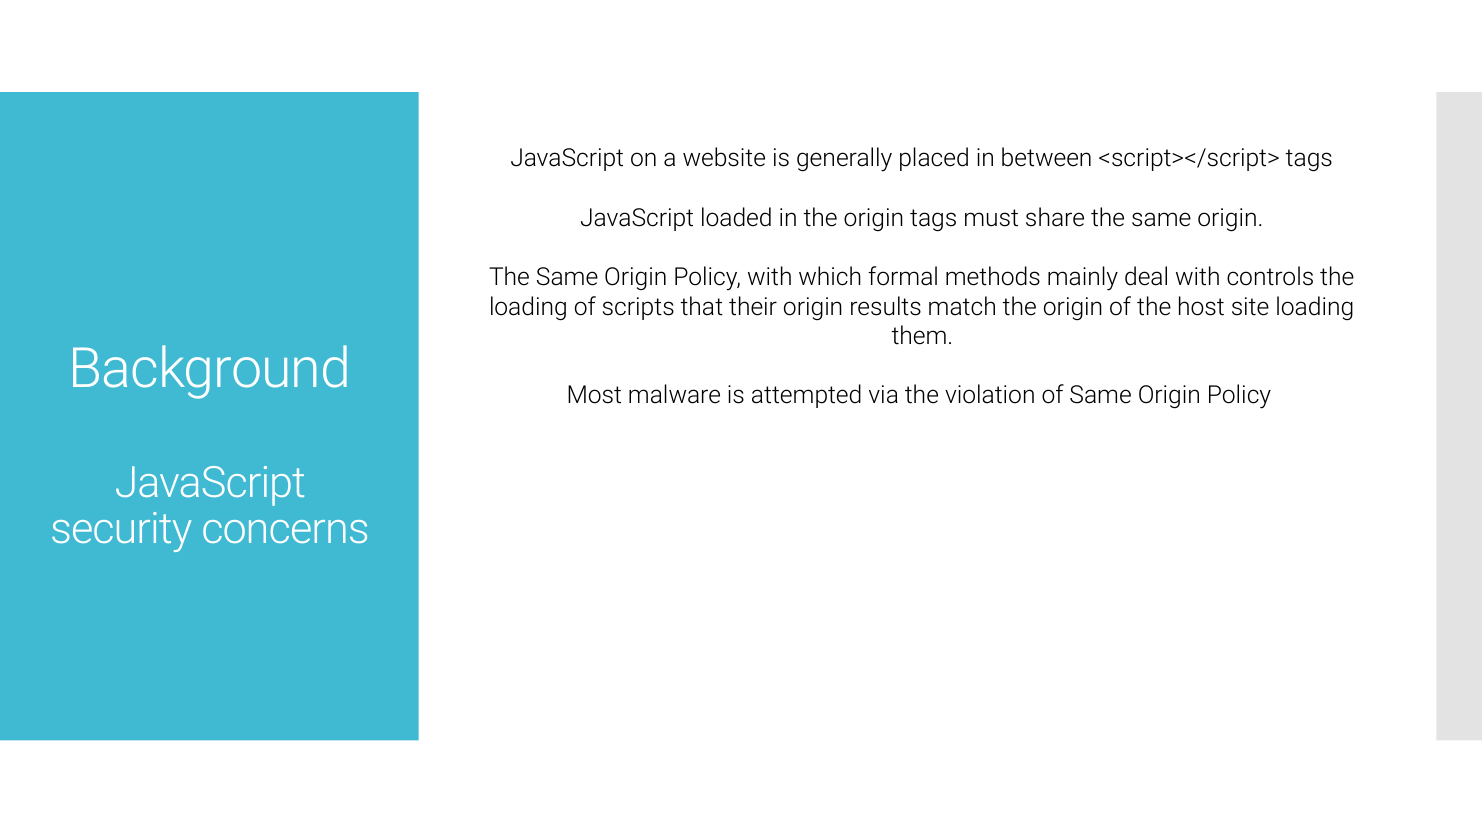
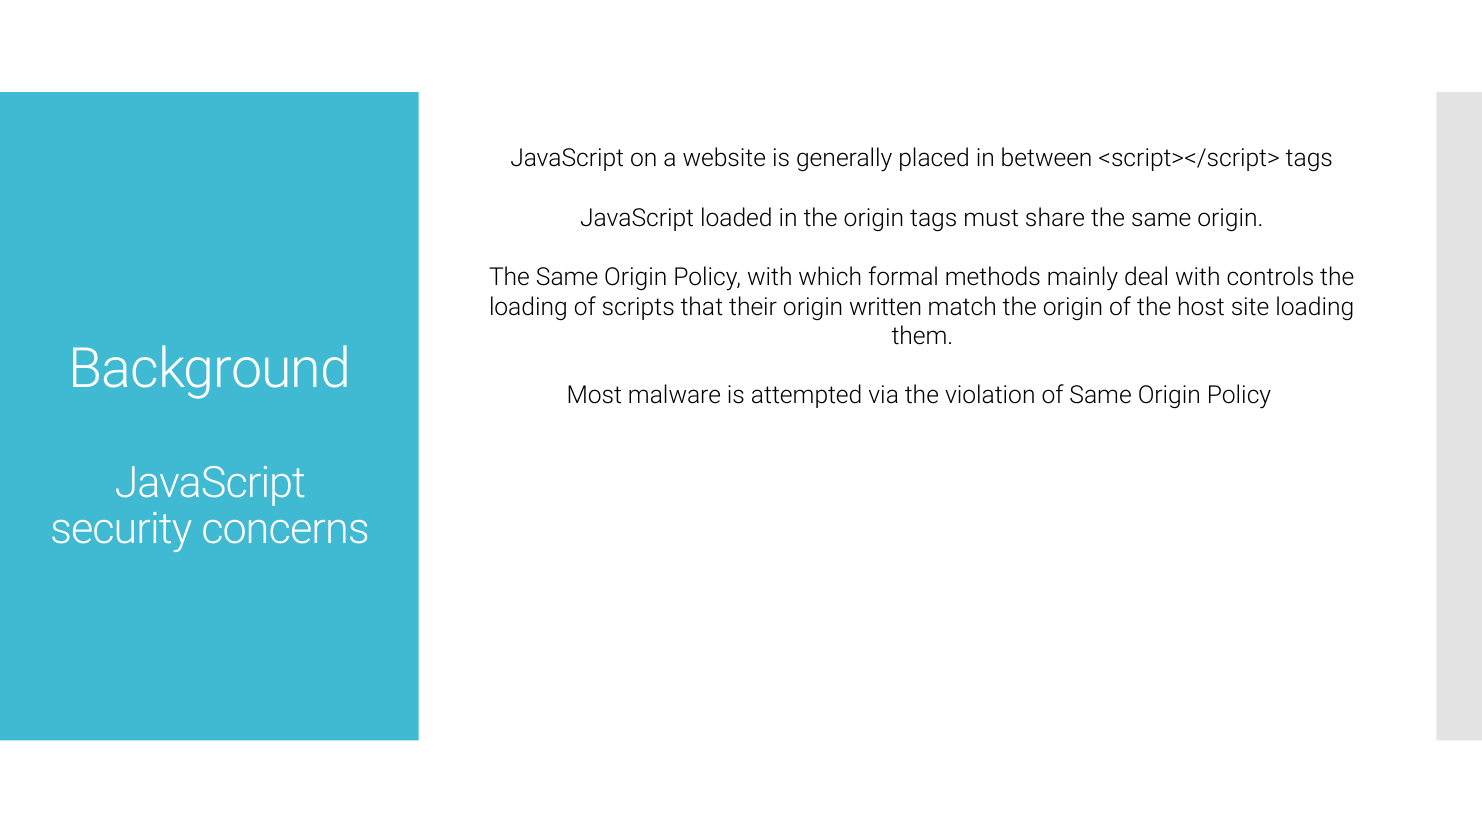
results: results -> written (886, 307)
